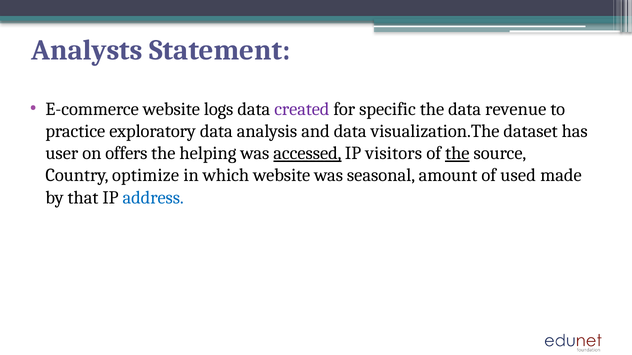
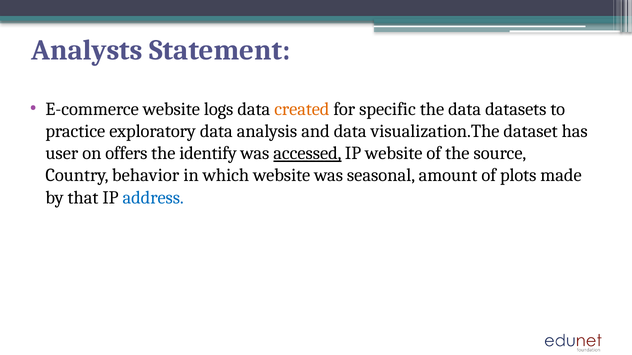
created colour: purple -> orange (302, 109)
revenue: revenue -> datasets (516, 109)
helping: helping -> identify (208, 154)
IP visitors: visitors -> website (394, 154)
the underline: present -> none (457, 154)
optimize: optimize -> behavior (146, 176)
used: used -> plots (518, 176)
